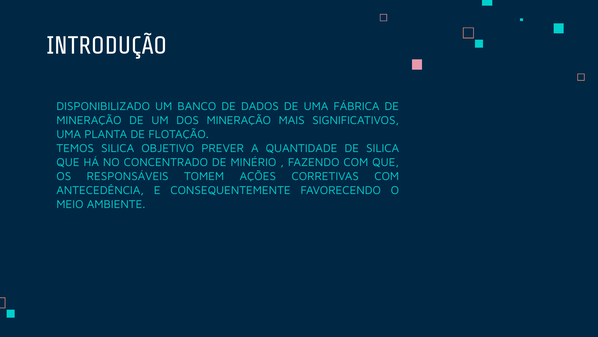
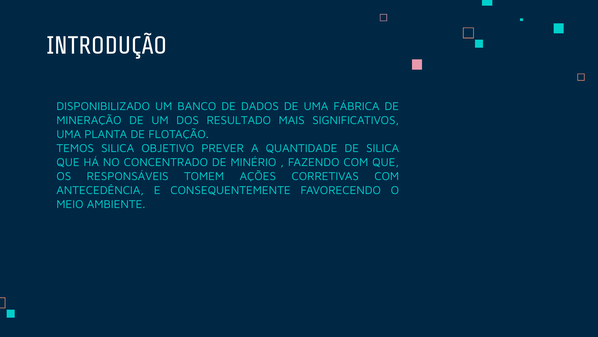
DOS MINERAÇÃO: MINERAÇÃO -> RESULTADO (239, 120)
